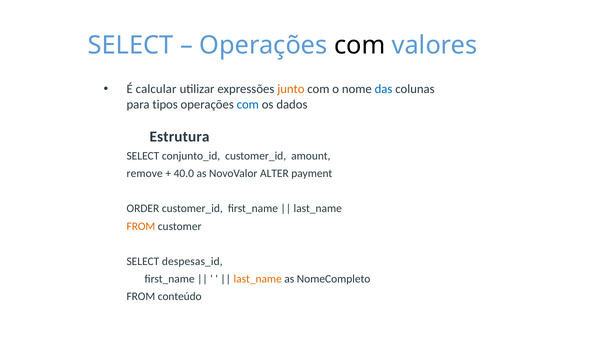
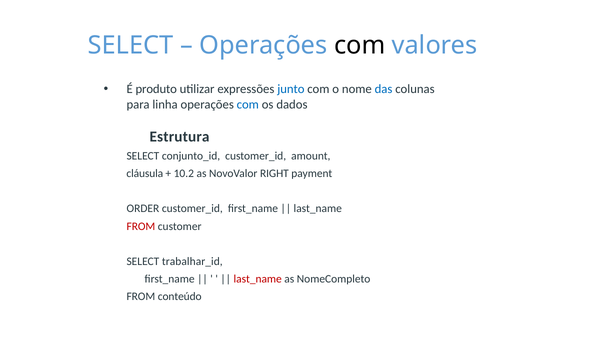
calcular: calcular -> produto (156, 89)
junto colour: orange -> blue (291, 89)
tipos: tipos -> linha (165, 104)
remove: remove -> cláusula (145, 174)
40.0: 40.0 -> 10.2 (184, 174)
ALTER: ALTER -> RIGHT (274, 174)
FROM colour: orange -> red (141, 226)
despesas_id: despesas_id -> trabalhar_id (192, 261)
last_name colour: orange -> red (258, 279)
